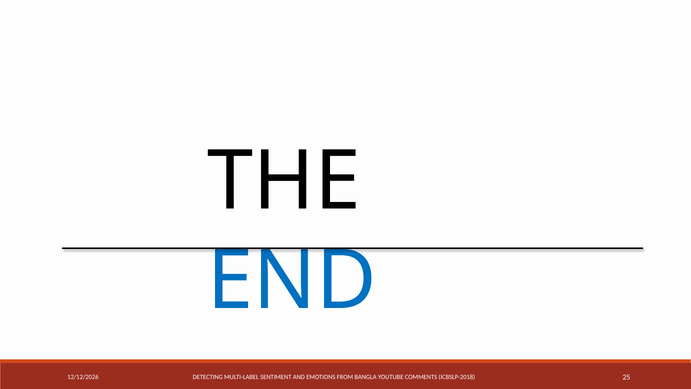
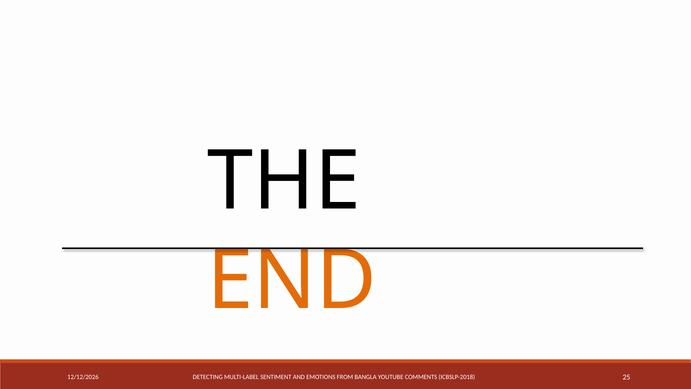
END colour: blue -> orange (292, 280)
